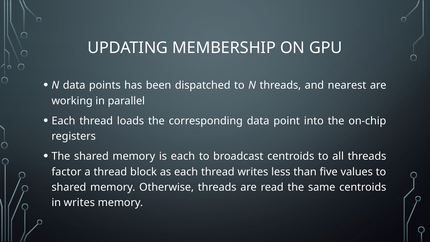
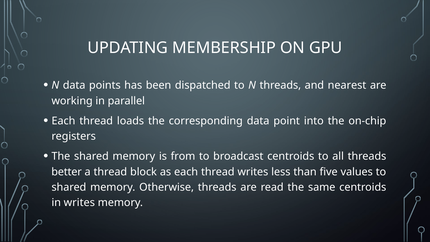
is each: each -> from (183, 156)
factor: factor -> better (67, 172)
